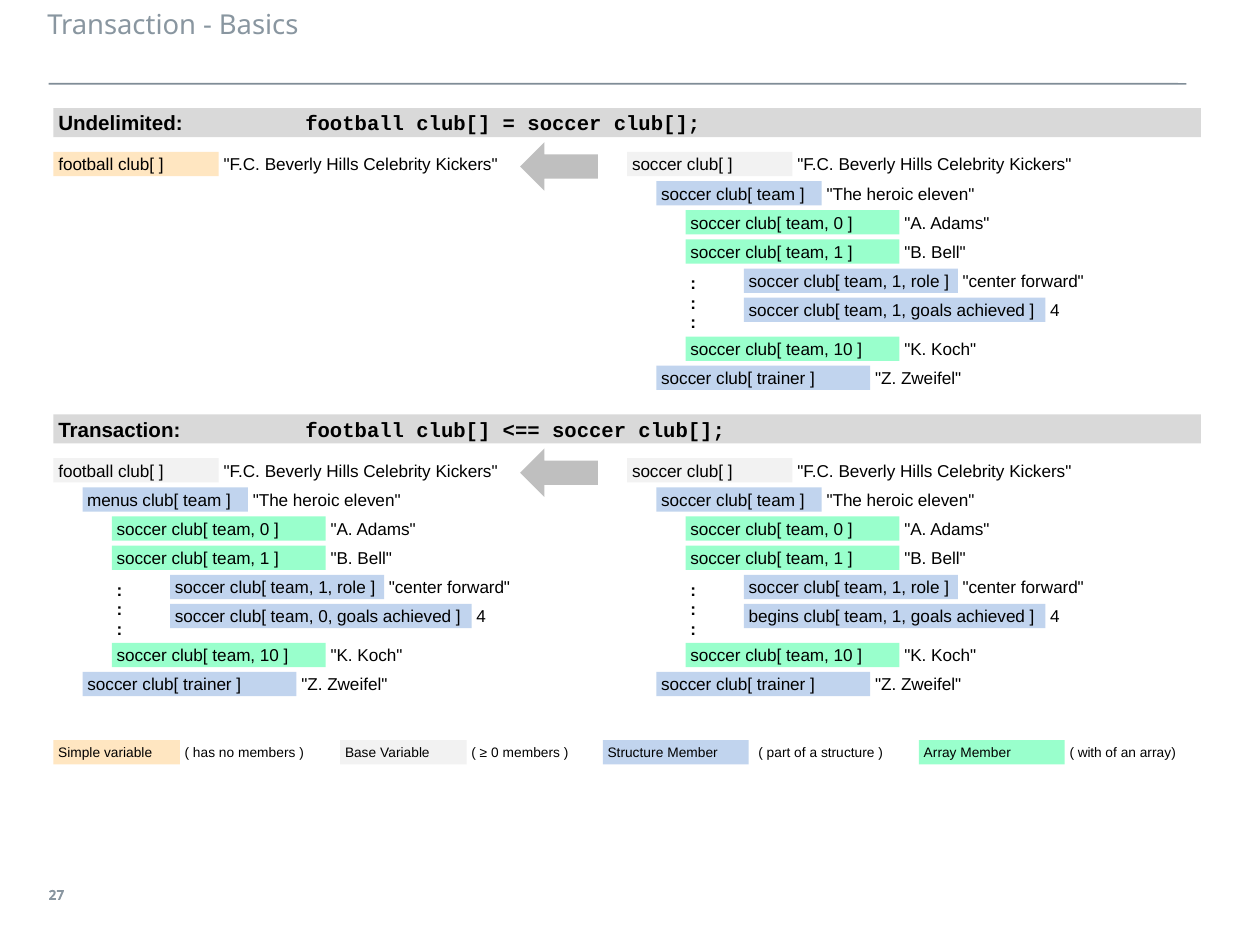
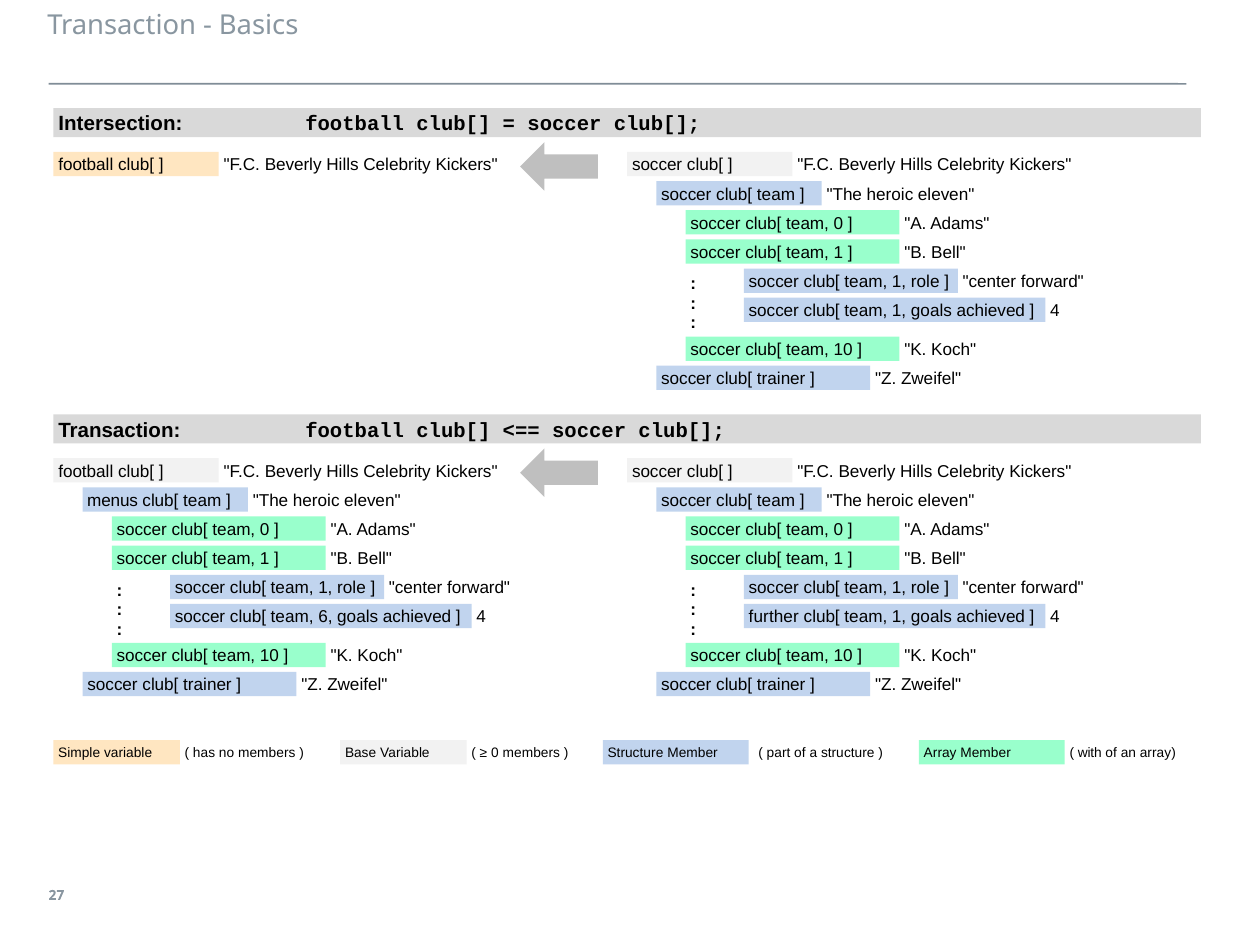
Undelimited: Undelimited -> Intersection (120, 124)
0: 0 -> 6 (325, 617)
begins: begins -> further (774, 617)
